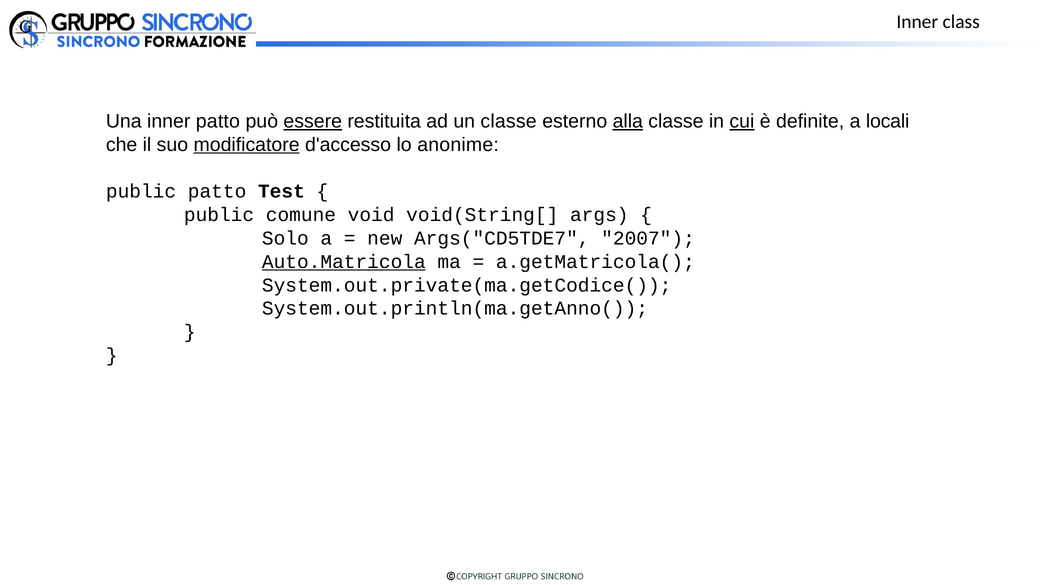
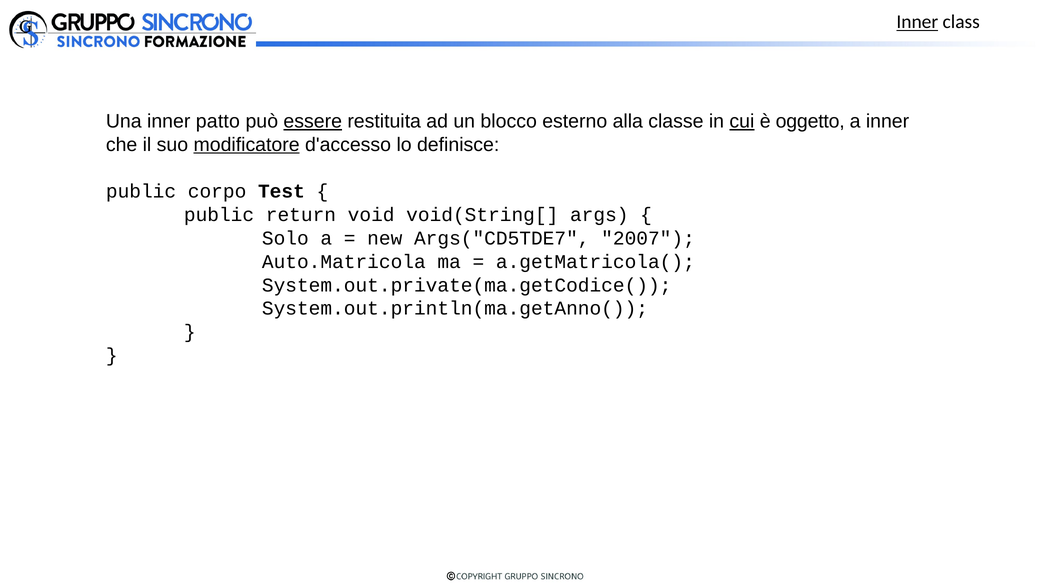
Inner underline: none -> present (917, 22)
un classe: classe -> blocco (509, 121)
alla underline: present -> none (628, 121)
definite: definite -> oggetto (810, 121)
a locali: locali -> inner (888, 121)
anonime: anonime -> definisce (458, 145)
public patto: patto -> corpo (217, 192)
comune: comune -> return (301, 215)
Auto.Matricola underline: present -> none (344, 262)
